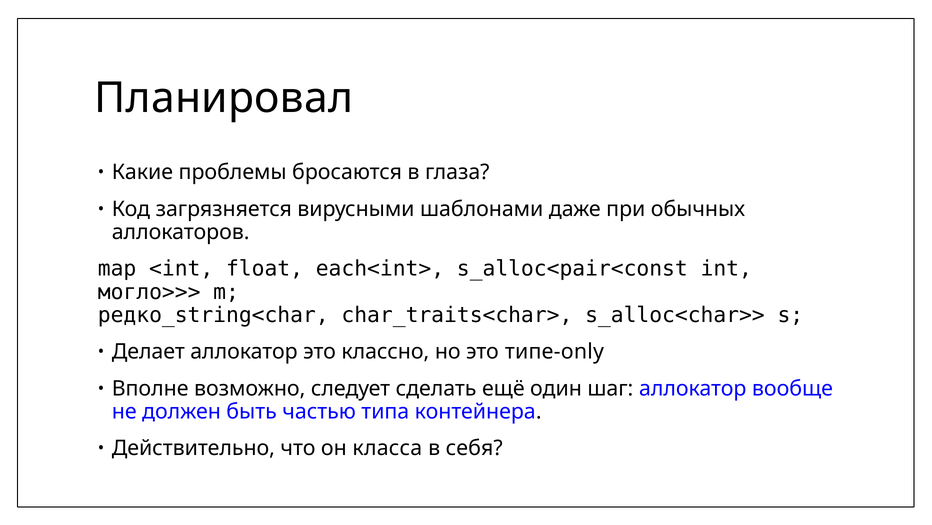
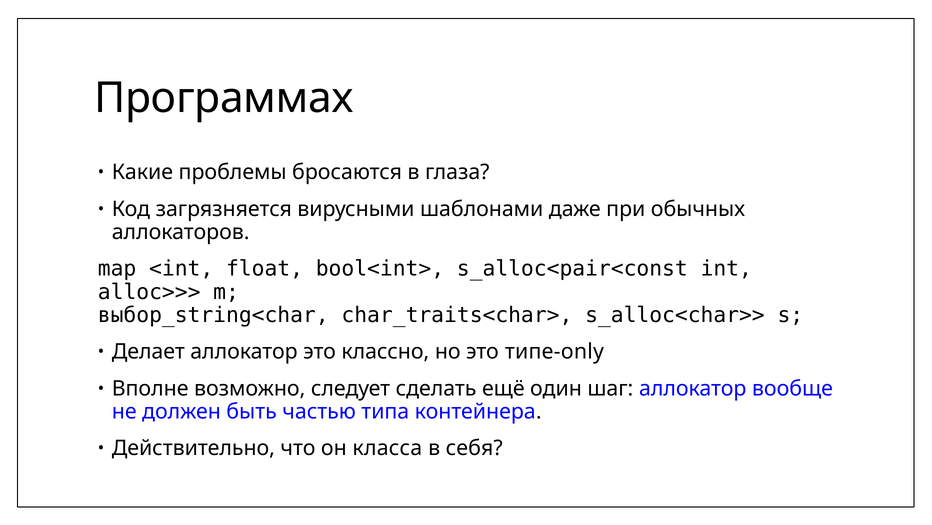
Планировал: Планировал -> Программах (224, 98)
each<int>: each<int> -> bool<int> (380, 269)
могло>>>: могло>>> -> alloc>>> (149, 292)
редко_string<char: редко_string<char -> выбор_string<char (213, 315)
